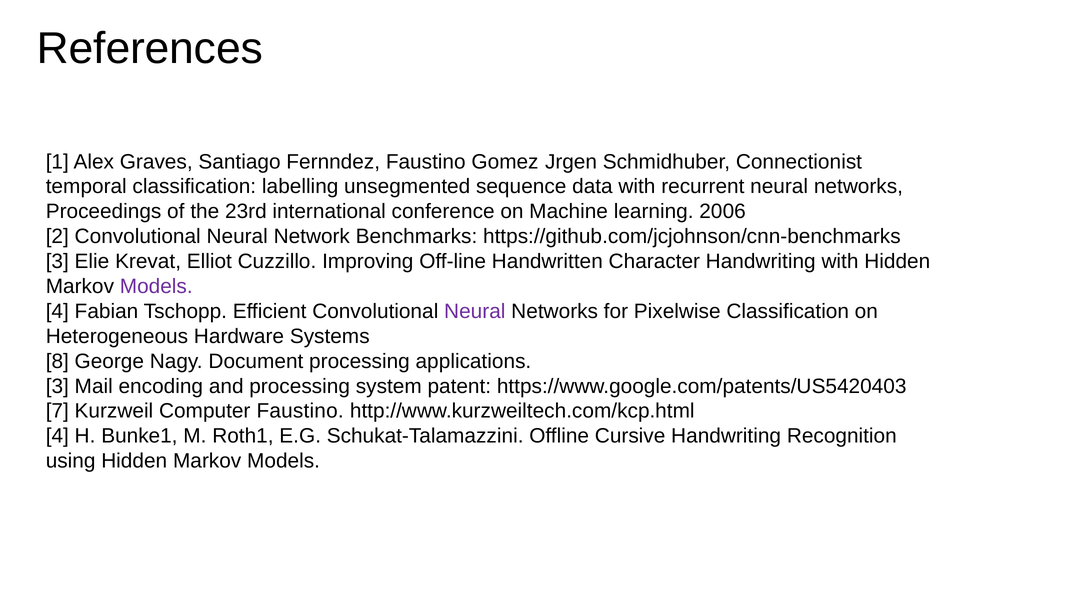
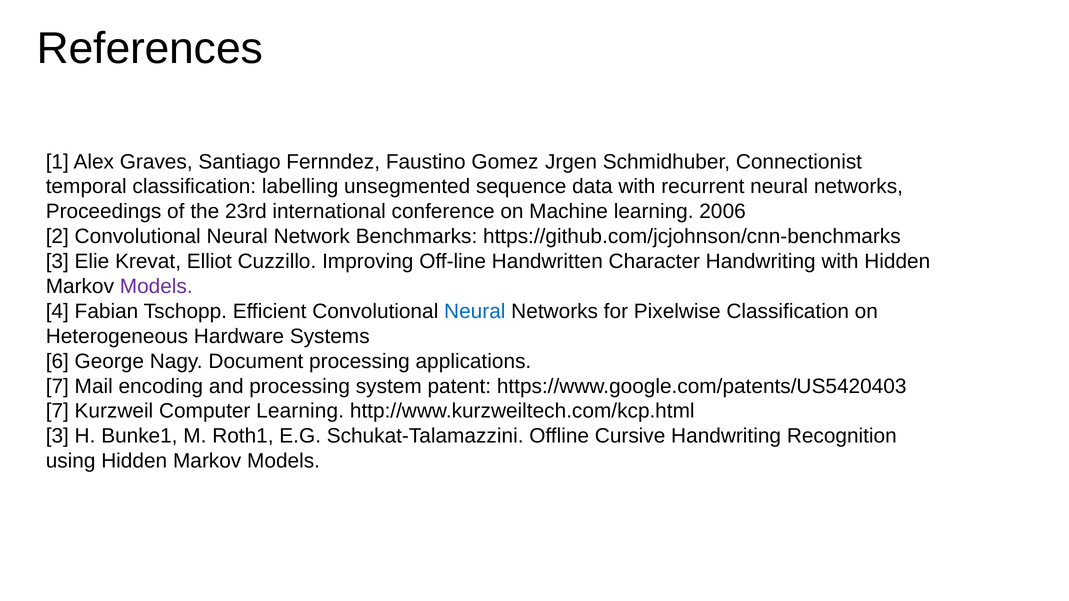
Neural colour: purple -> blue (475, 312)
8: 8 -> 6 (57, 361)
3: 3 -> 7 (57, 386)
Computer Faustino: Faustino -> Learning (300, 411)
4: 4 -> 3 (57, 436)
